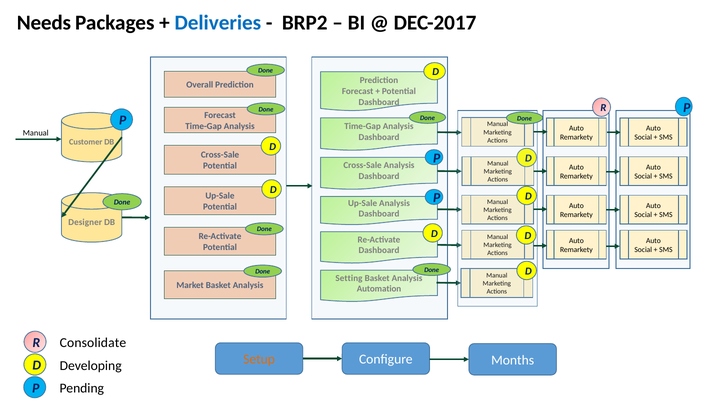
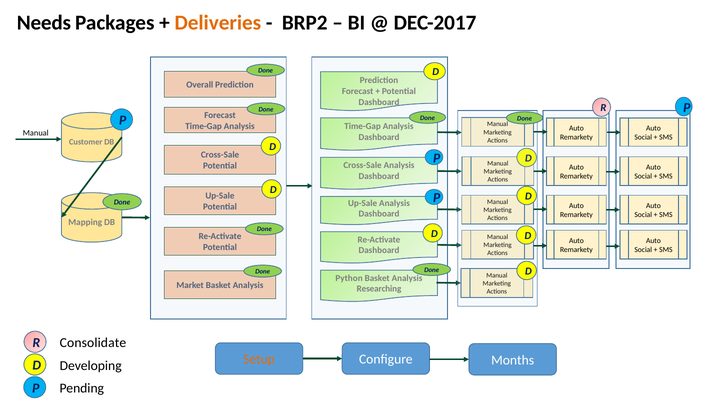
Deliveries colour: blue -> orange (218, 23)
Designer: Designer -> Mapping (85, 222)
Setting: Setting -> Python (349, 278)
Automation: Automation -> Researching (379, 289)
